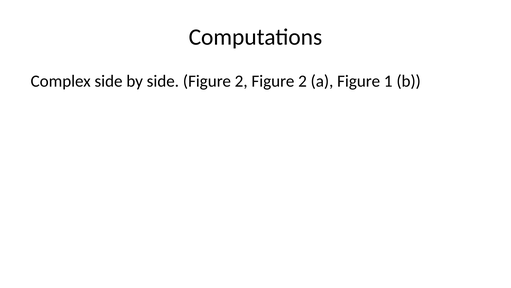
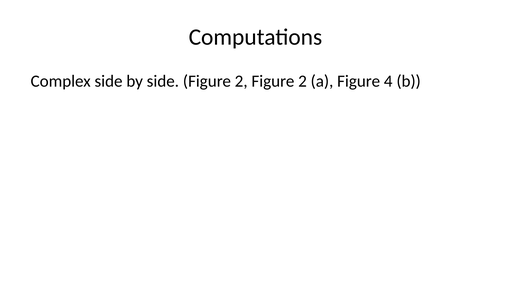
1: 1 -> 4 (388, 81)
